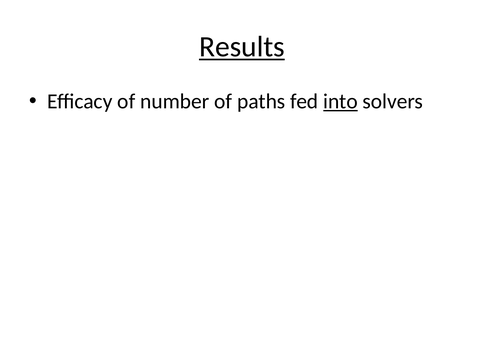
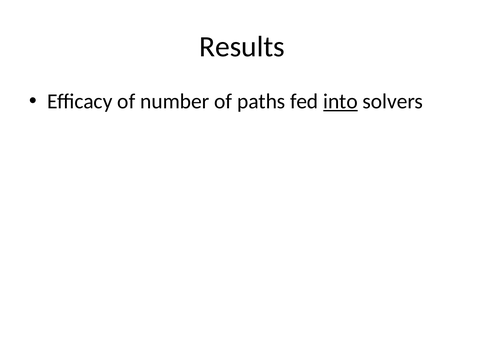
Results underline: present -> none (242, 47)
